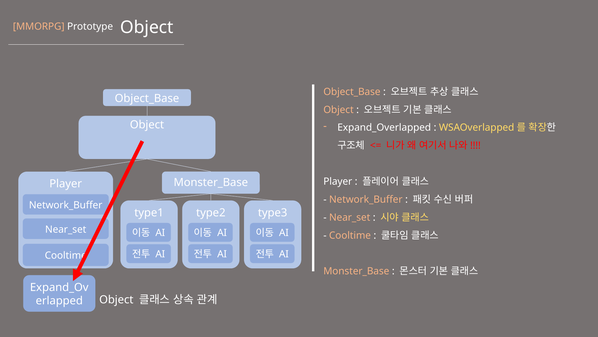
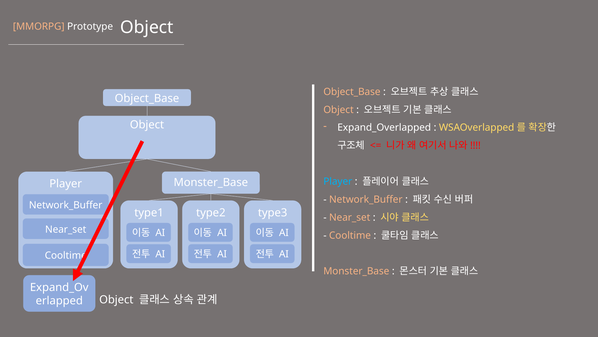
Player colour: white -> light blue (338, 181)
